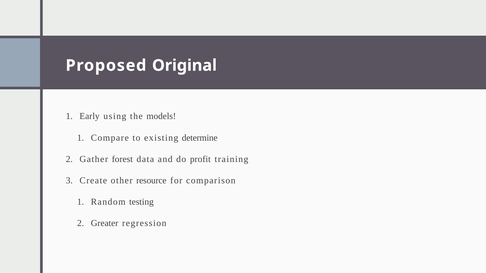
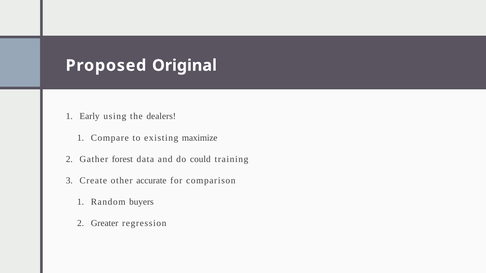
models: models -> dealers (161, 116)
determine: determine -> maximize (200, 138)
profit: profit -> could (200, 159)
resource: resource -> accurate (151, 181)
testing: testing -> buyers (141, 202)
